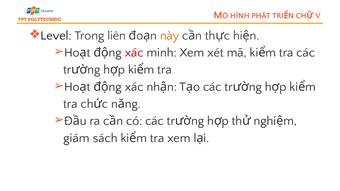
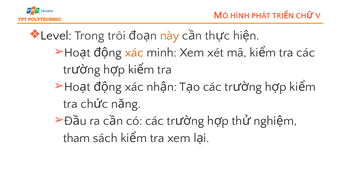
liên: liên -> trôi (117, 36)
xác colour: red -> orange (134, 53)
giám: giám -> tham (77, 138)
